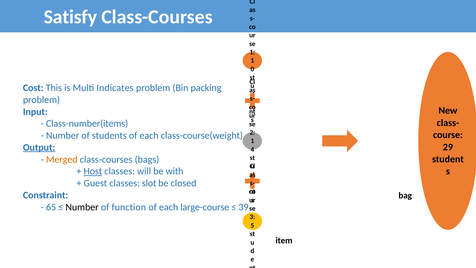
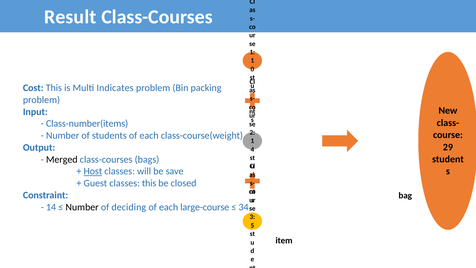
Satisfy: Satisfy -> Result (70, 17)
Output underline: present -> none (39, 147)
Merged colour: orange -> black (62, 159)
with: with -> save (175, 171)
classes slot: slot -> this (149, 183)
65: 65 -> 14 (51, 207)
function: function -> deciding (129, 207)
39: 39 -> 34 (244, 207)
